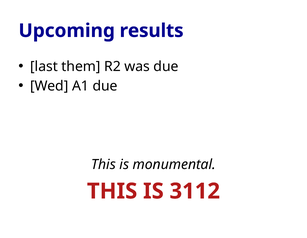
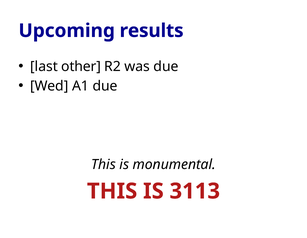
them: them -> other (81, 66)
3112: 3112 -> 3113 (195, 191)
